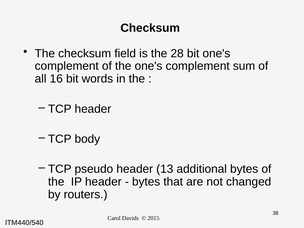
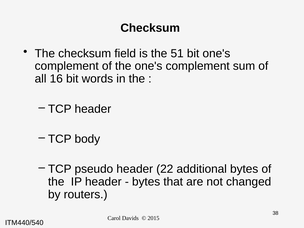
28: 28 -> 51 (177, 53)
13: 13 -> 22 (165, 169)
